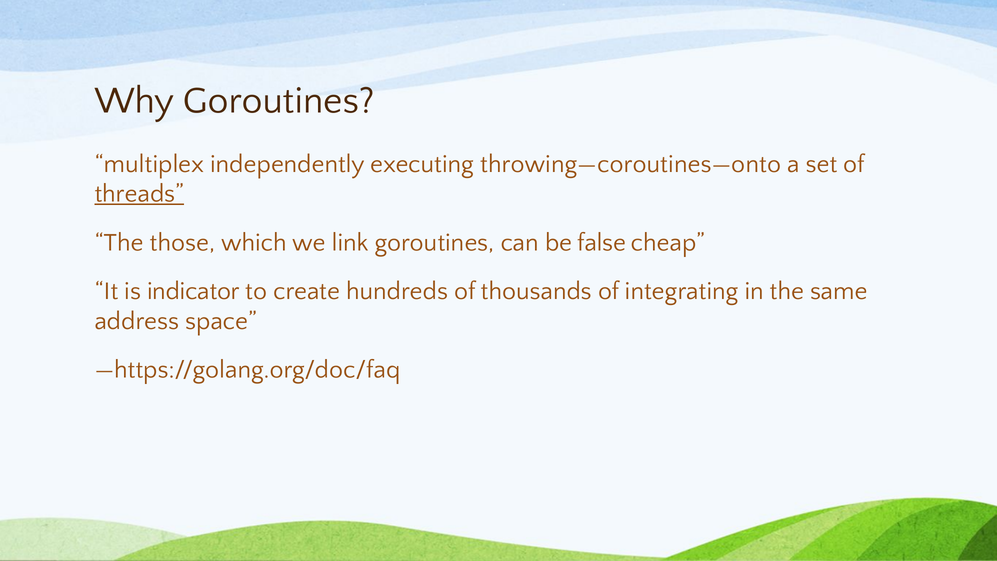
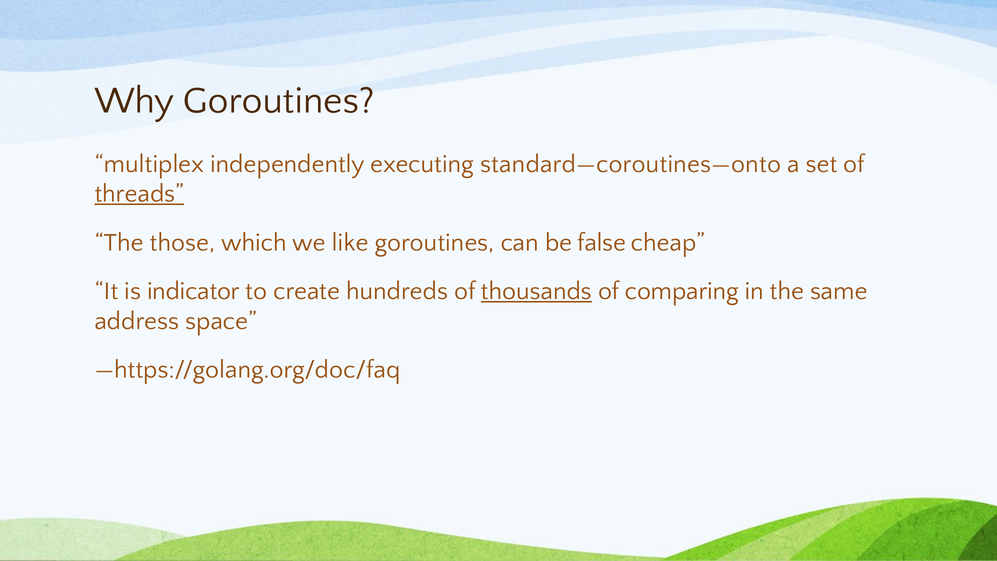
throwing—coroutines—onto: throwing—coroutines—onto -> standard—coroutines—onto (631, 164)
link: link -> like (350, 242)
thousands underline: none -> present (536, 291)
integrating: integrating -> comparing (682, 291)
